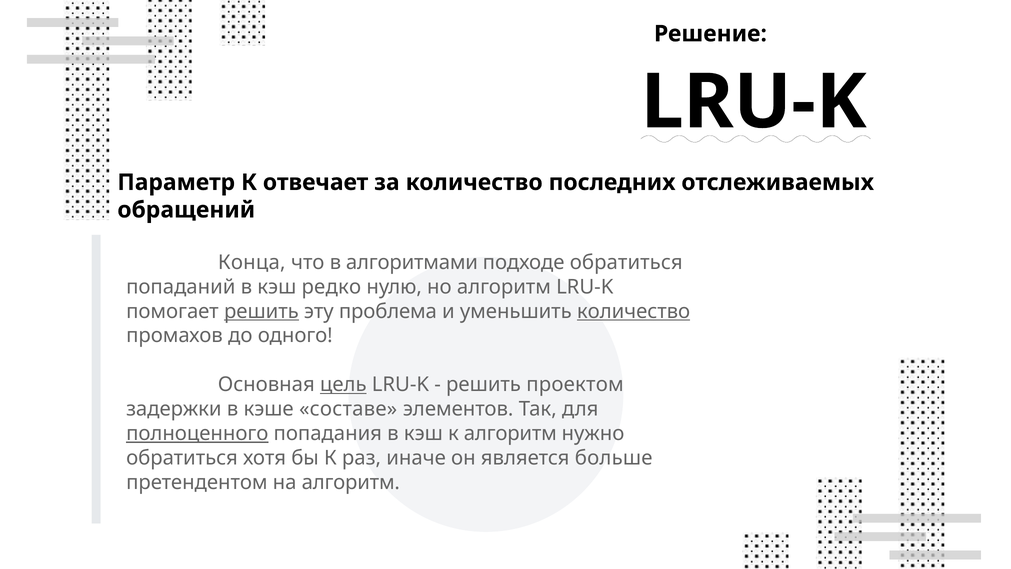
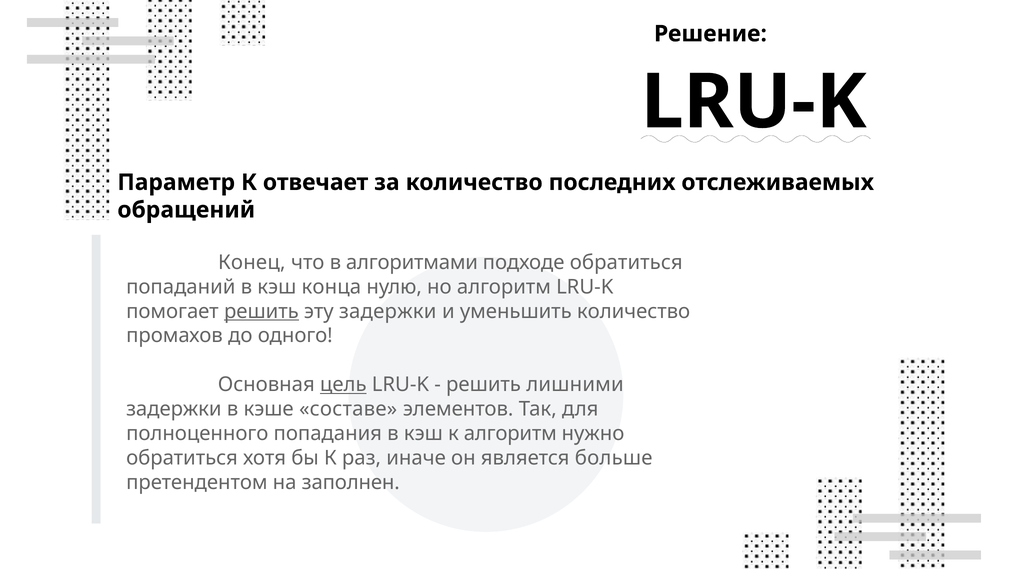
Конца: Конца -> Конец (252, 262)
редко: редко -> конца (331, 287)
эту проблема: проблема -> задержки (388, 311)
количество underline: present -> none (634, 311)
проектом: проектом -> лишними (575, 384)
полноценного underline: present -> none (197, 433)
на алгоритм: алгоритм -> заполнен (351, 482)
